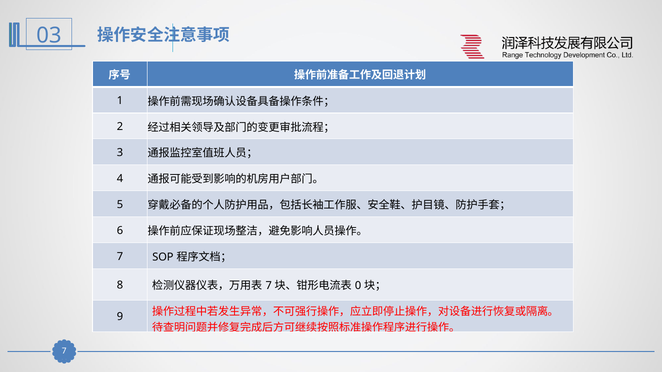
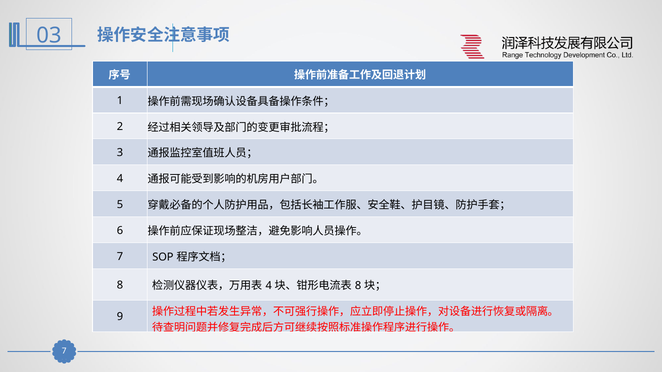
7: 7 -> 4 (269, 286)
0: 0 -> 8 (358, 286)
